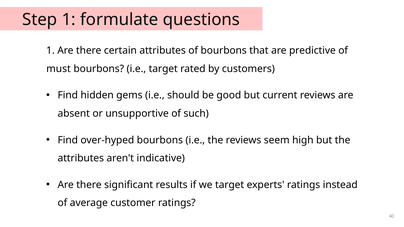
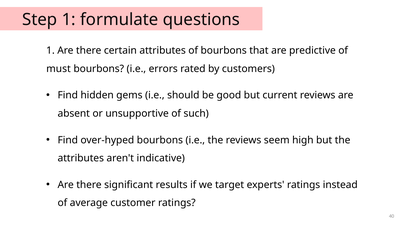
i.e target: target -> errors (163, 69)
